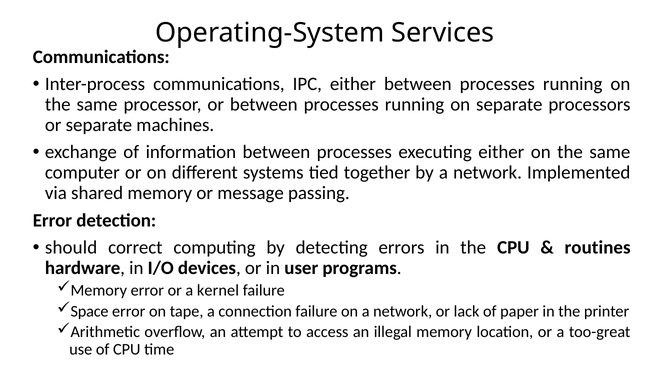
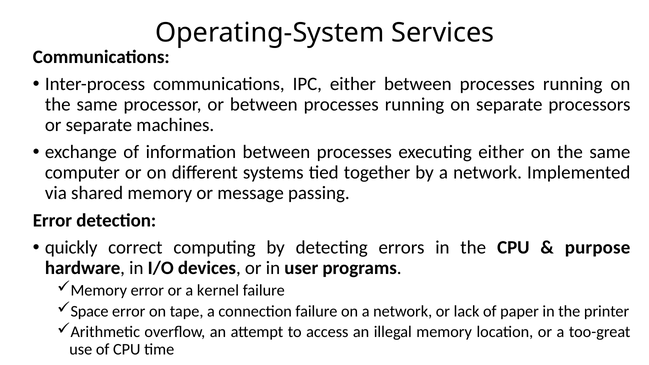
should: should -> quickly (71, 248)
routines: routines -> purpose (598, 248)
